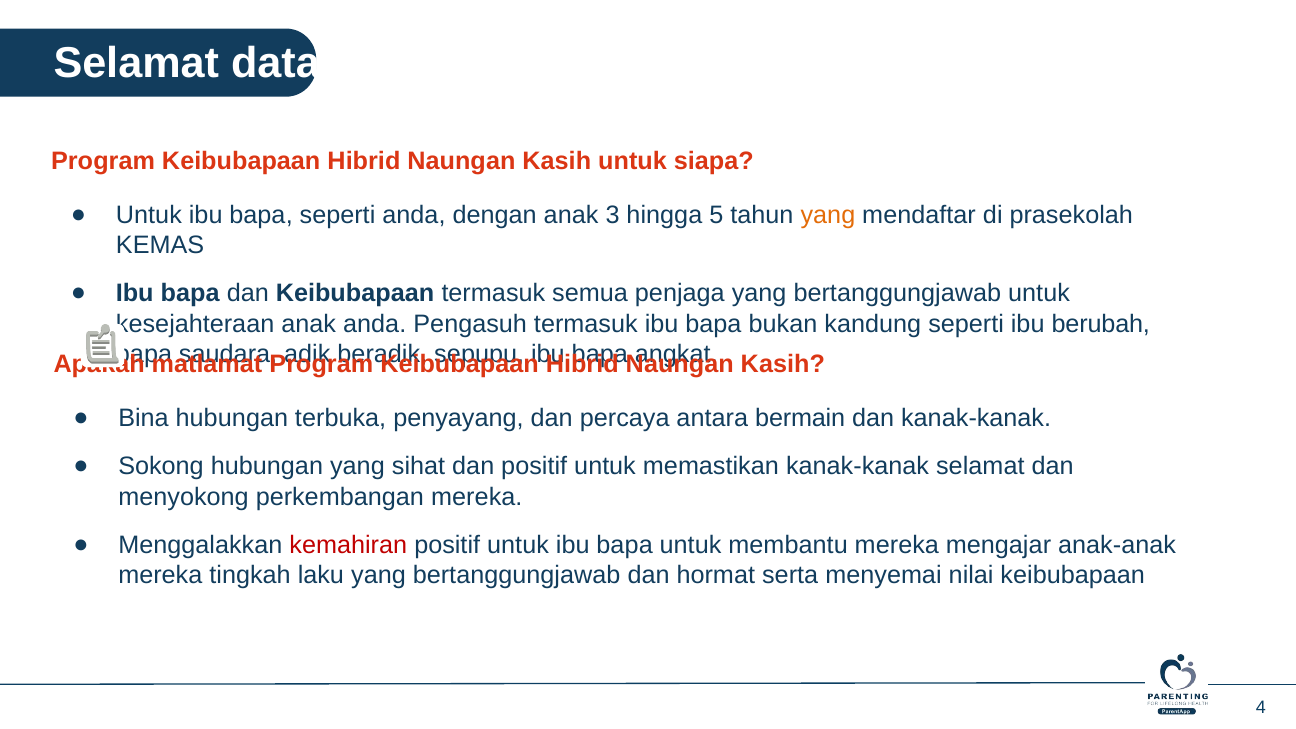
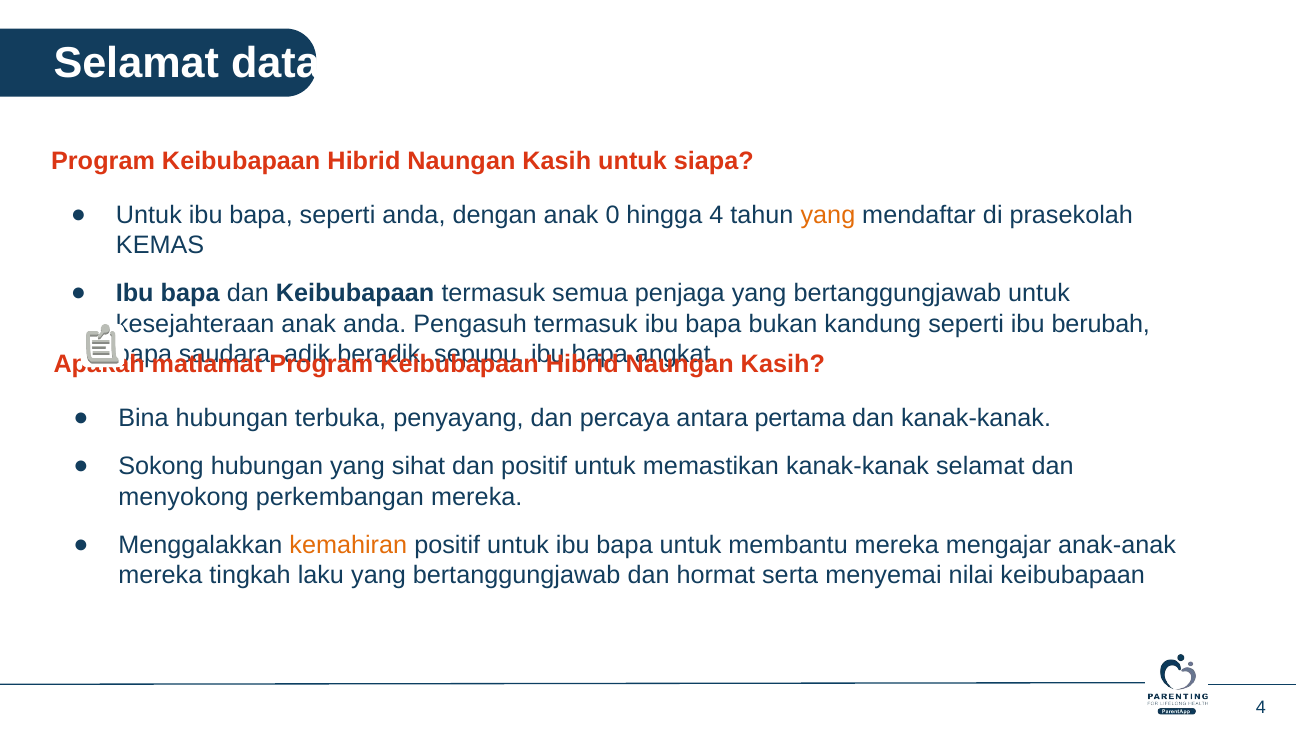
3: 3 -> 0 (613, 215)
hingga 5: 5 -> 4 (716, 215)
bermain: bermain -> pertama (800, 418)
kemahiran colour: red -> orange (348, 545)
